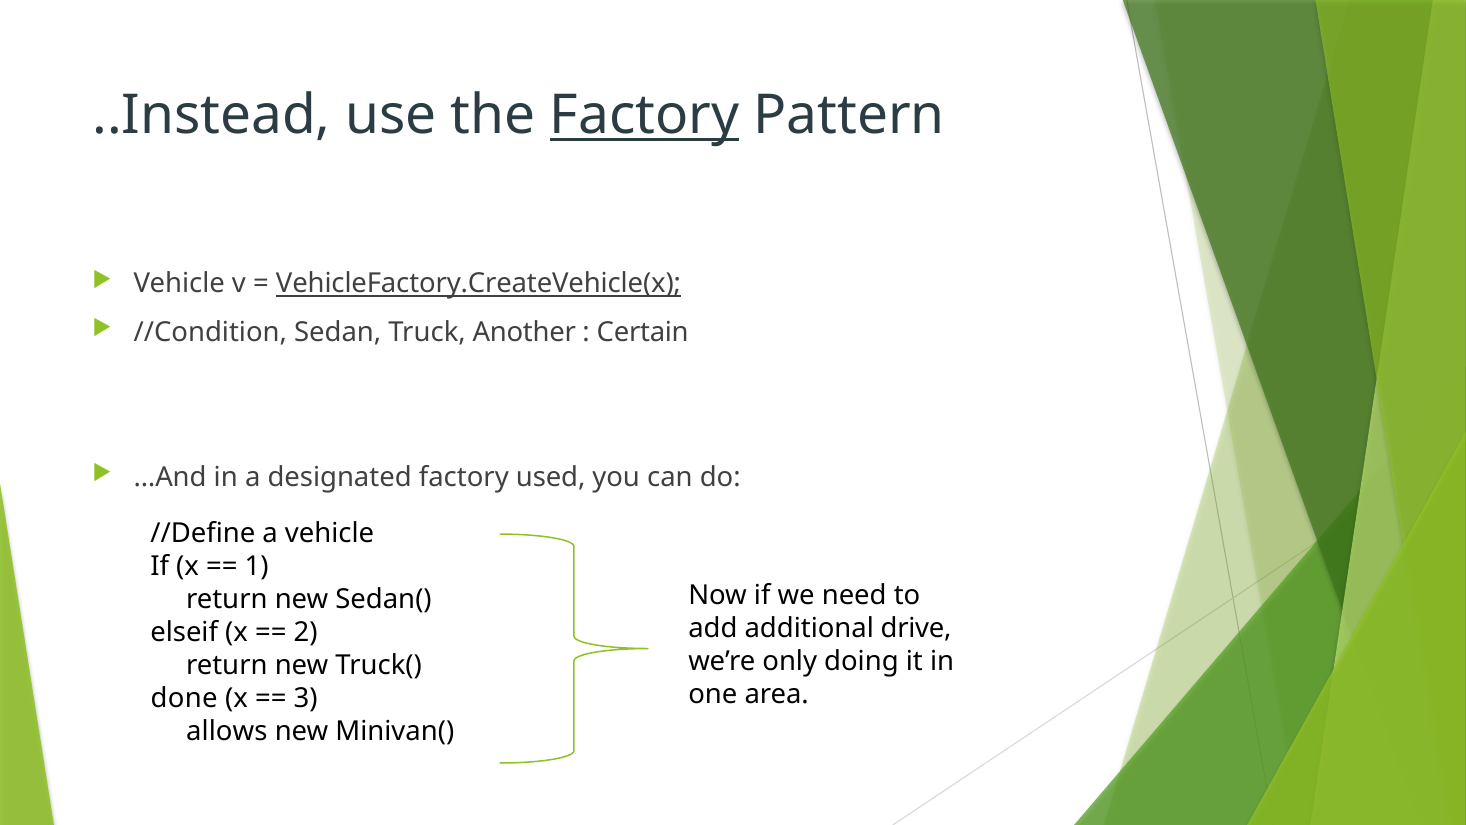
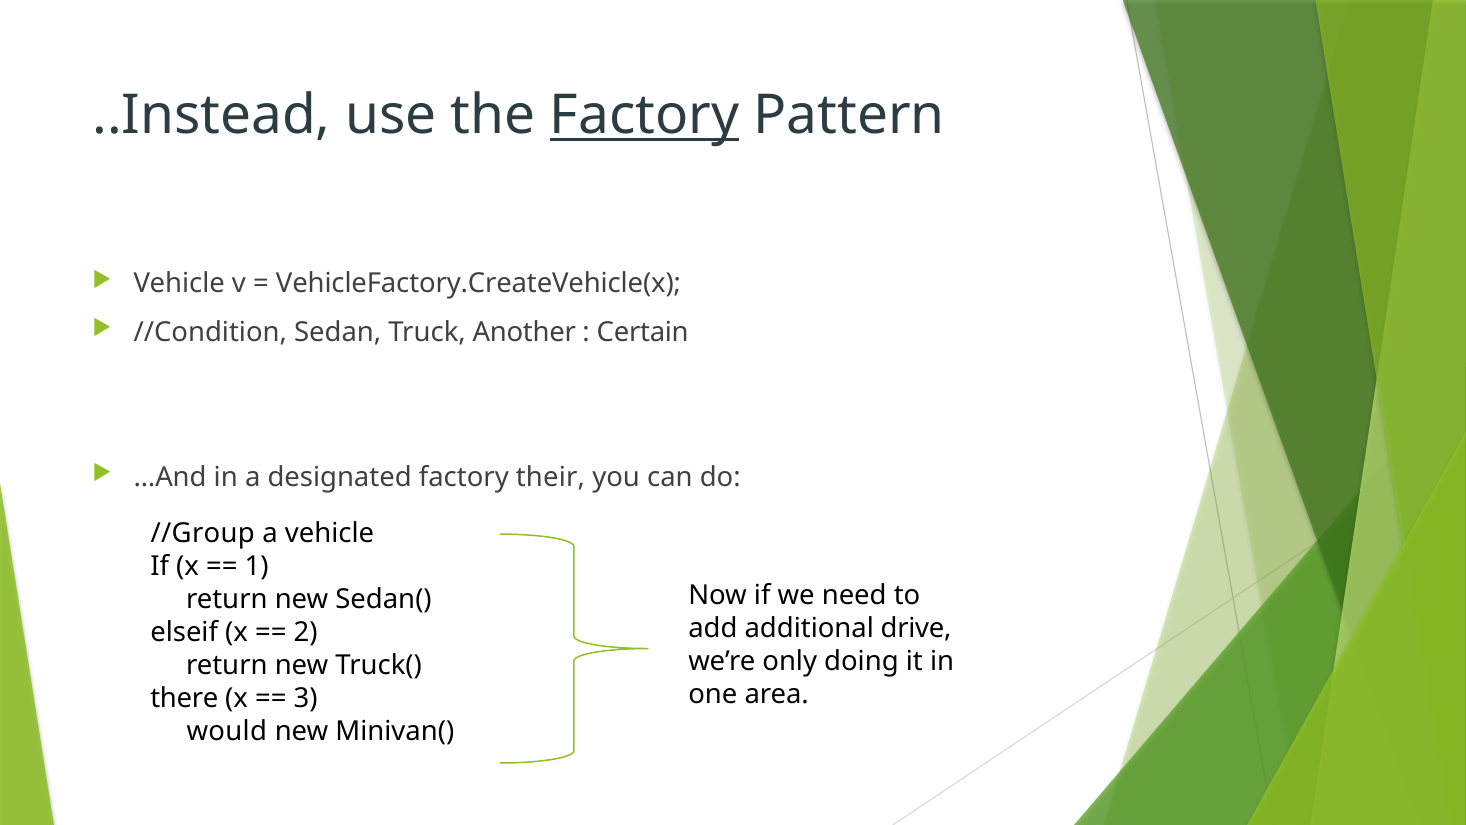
VehicleFactory.CreateVehicle(x underline: present -> none (478, 284)
used: used -> their (550, 477)
//Define: //Define -> //Group (203, 534)
done: done -> there (184, 699)
allows: allows -> would (227, 732)
